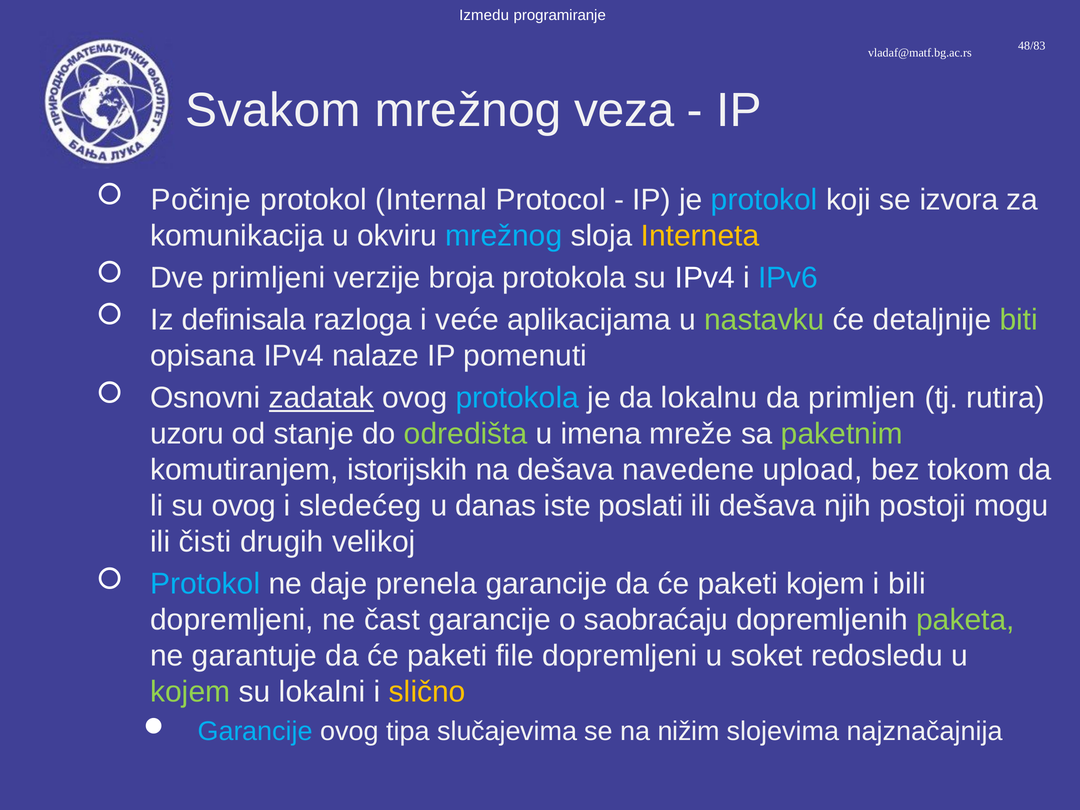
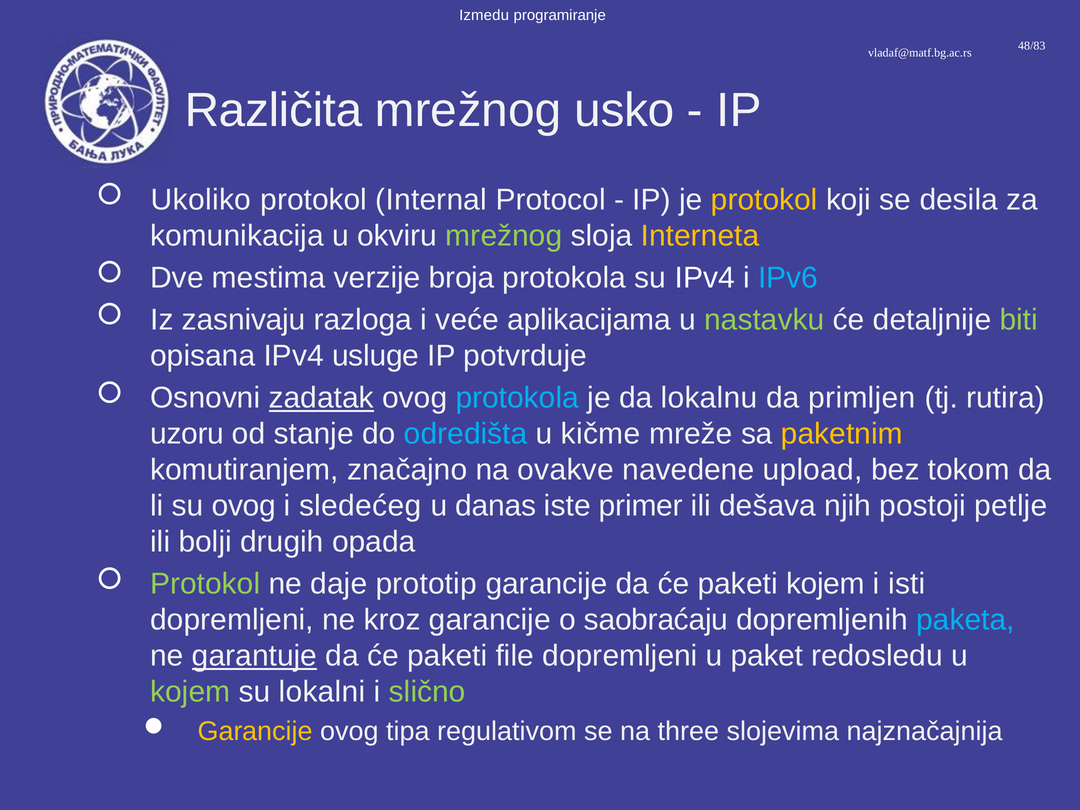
Svakom: Svakom -> Različita (273, 110)
veza: veza -> usko (624, 110)
Počinje: Počinje -> Ukoliko (201, 200)
protokol colour: light blue -> yellow (764, 200)
izvora: izvora -> desila (959, 200)
mrežnog colour: light blue -> light green (504, 236)
primljeni: primljeni -> mestima (269, 278)
definisala: definisala -> zasnivaju (244, 320)
nalaze: nalaze -> usluge (376, 356)
pomenuti: pomenuti -> potvrduje (525, 356)
odredišta colour: light green -> light blue (466, 434)
imena: imena -> kičme (601, 434)
paketnim colour: light green -> yellow (842, 434)
istorijskih: istorijskih -> značajno (407, 470)
na dešava: dešava -> ovakve (566, 470)
poslati: poslati -> primer (641, 506)
mogu: mogu -> petlje (1011, 506)
čisti: čisti -> bolji (205, 542)
velikoj: velikoj -> opada (374, 542)
Protokol colour: light blue -> light green (205, 584)
prenela: prenela -> prototip (426, 584)
bili: bili -> isti (907, 584)
čast: čast -> kroz (392, 620)
paketa colour: light green -> light blue (965, 620)
garantuje underline: none -> present (255, 656)
soket: soket -> paket (767, 656)
slično colour: yellow -> light green (427, 692)
Garancije colour: light blue -> yellow (255, 731)
slučajevima: slučajevima -> regulativom (507, 731)
nižim: nižim -> three (689, 731)
